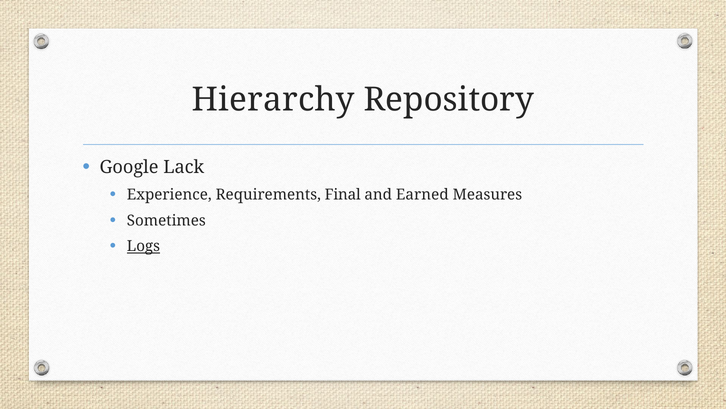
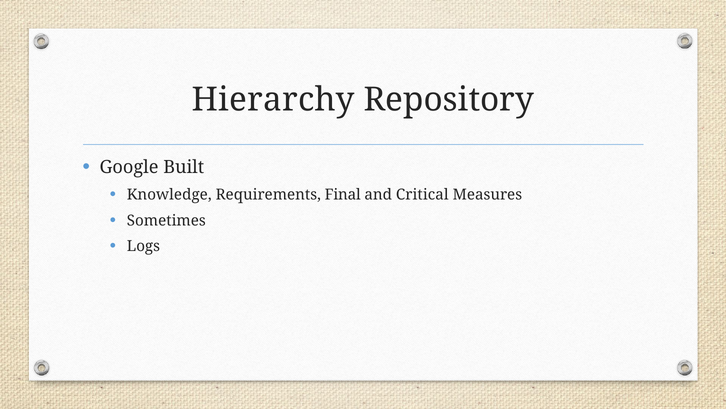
Lack: Lack -> Built (184, 167)
Experience: Experience -> Knowledge (169, 194)
Earned: Earned -> Critical (422, 194)
Logs underline: present -> none (143, 246)
